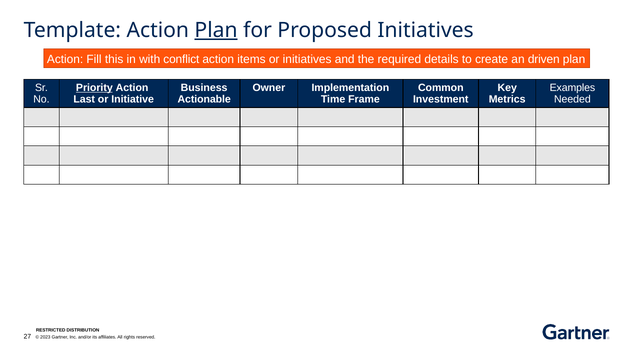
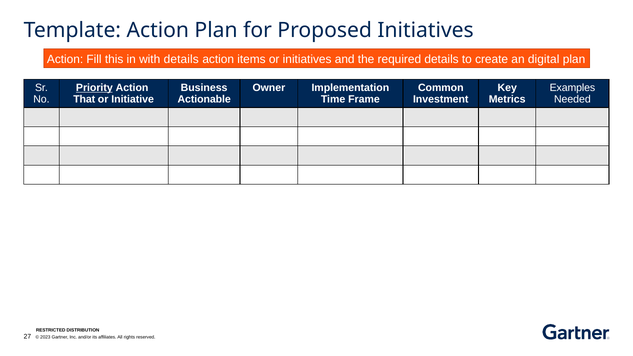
Plan underline: present -> none (216, 30)
with conflict: conflict -> details (181, 59)
driven: driven -> digital (544, 59)
Last: Last -> That (84, 99)
